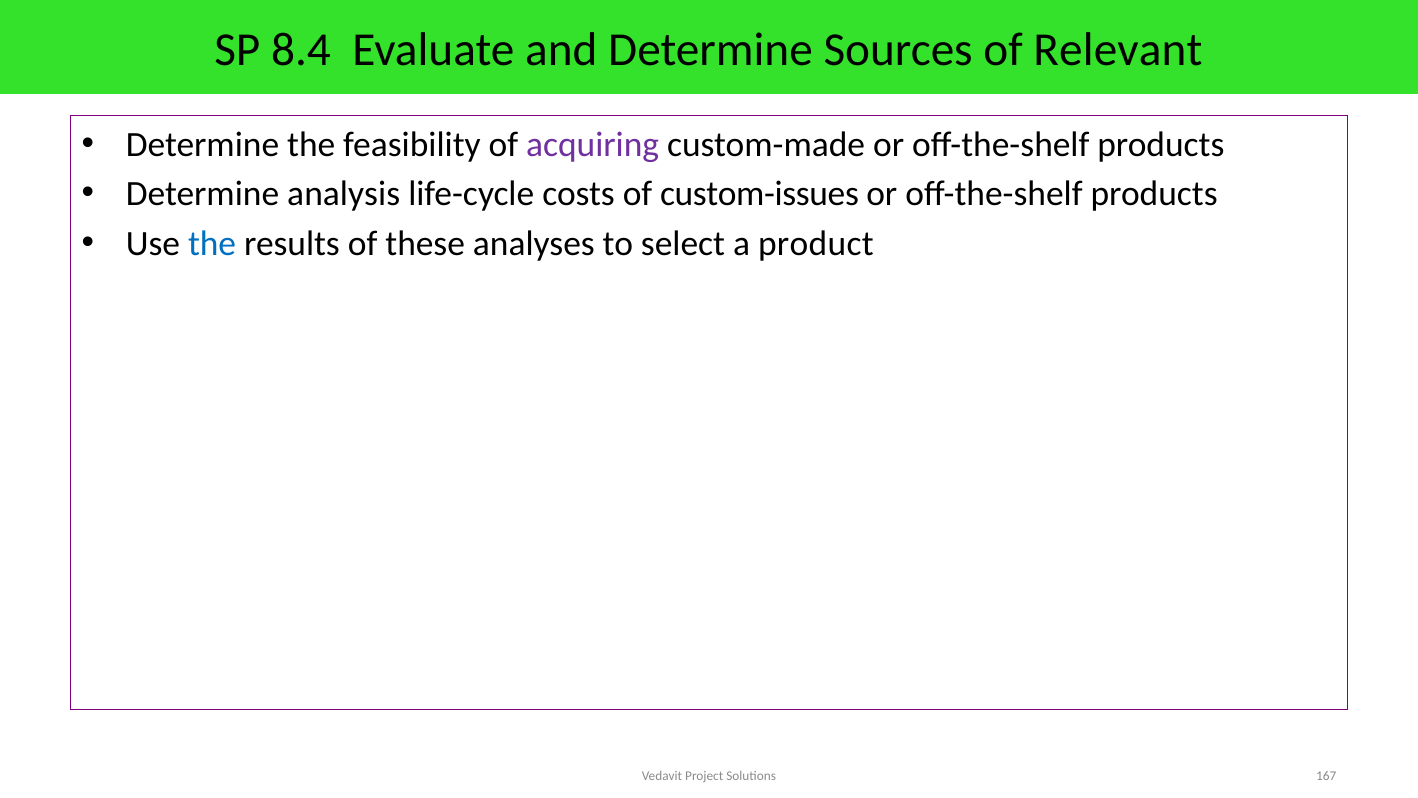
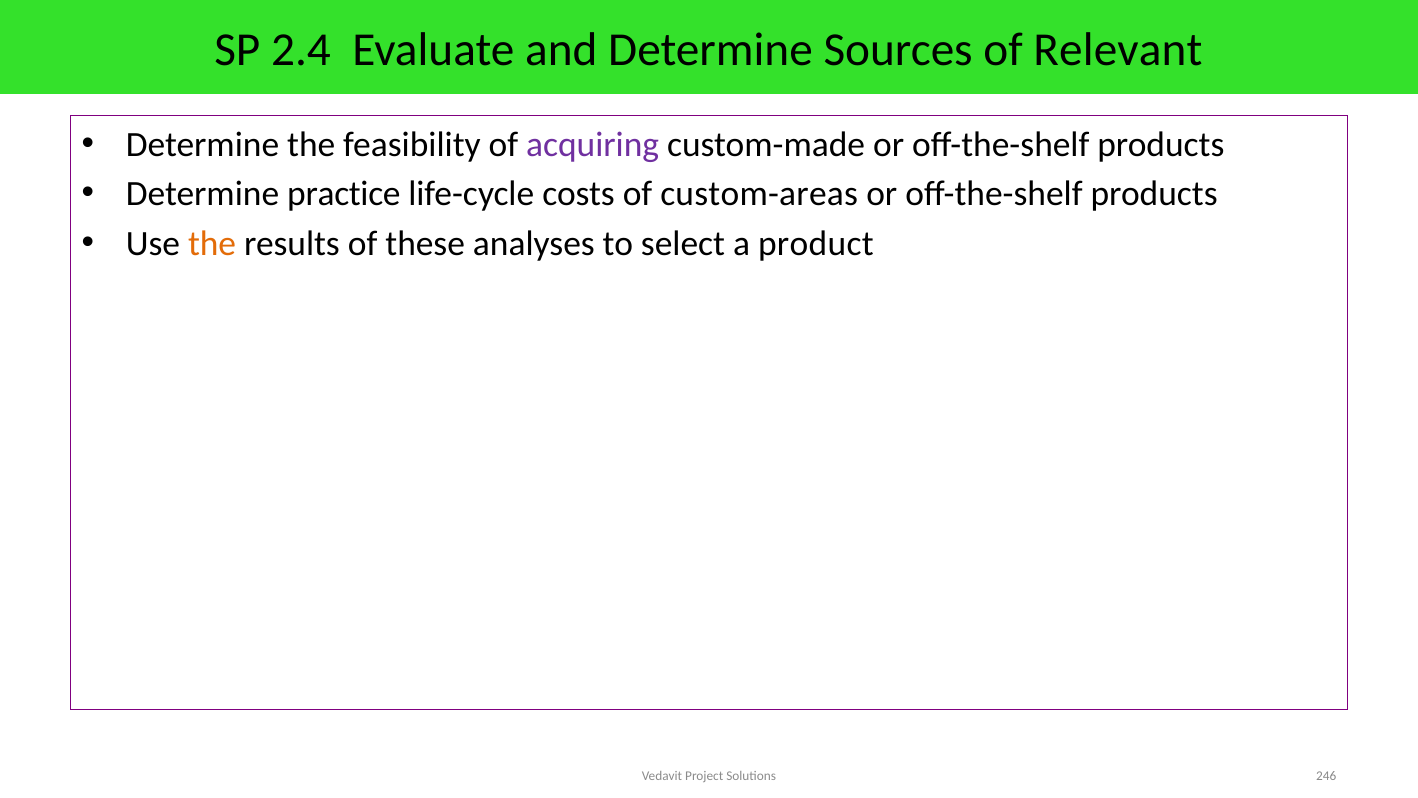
8.4: 8.4 -> 2.4 (301, 50)
analysis: analysis -> practice (344, 194)
custom-issues: custom-issues -> custom-areas (759, 194)
the colour: blue -> orange (212, 244)
167: 167 -> 246 (1326, 776)
